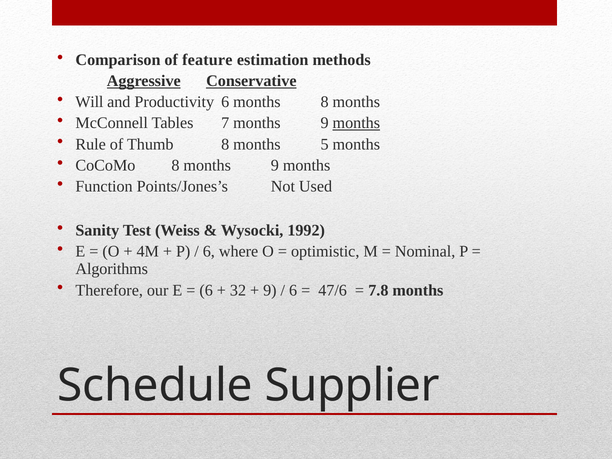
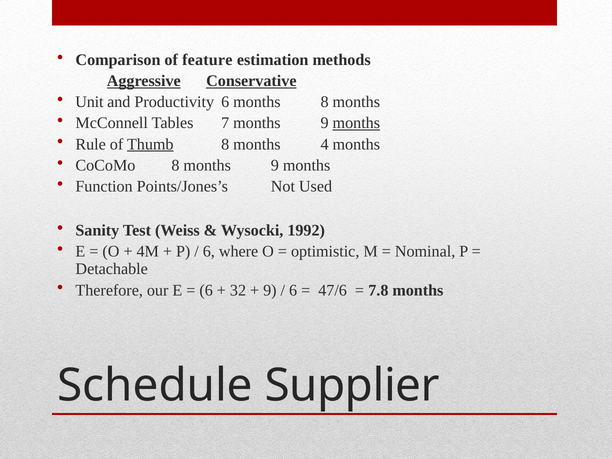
Will: Will -> Unit (89, 102)
Thumb underline: none -> present (150, 144)
5: 5 -> 4 (325, 144)
Algorithms: Algorithms -> Detachable (112, 269)
